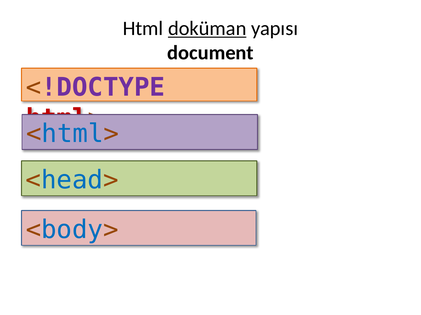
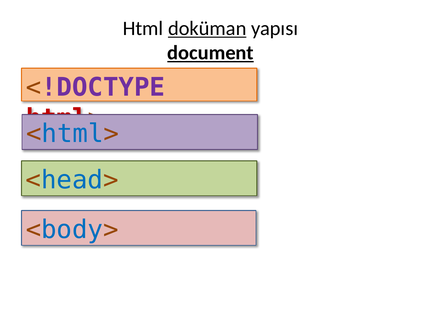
document underline: none -> present (210, 53)
